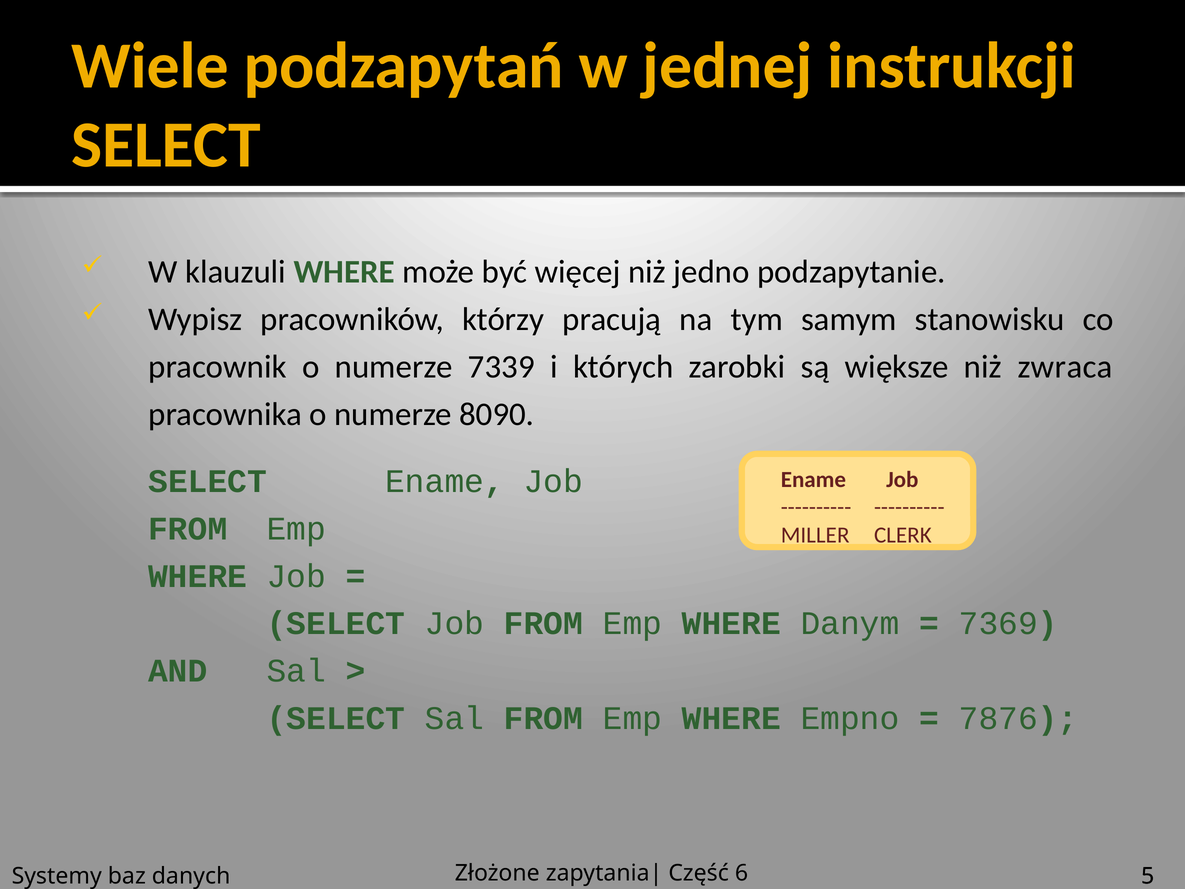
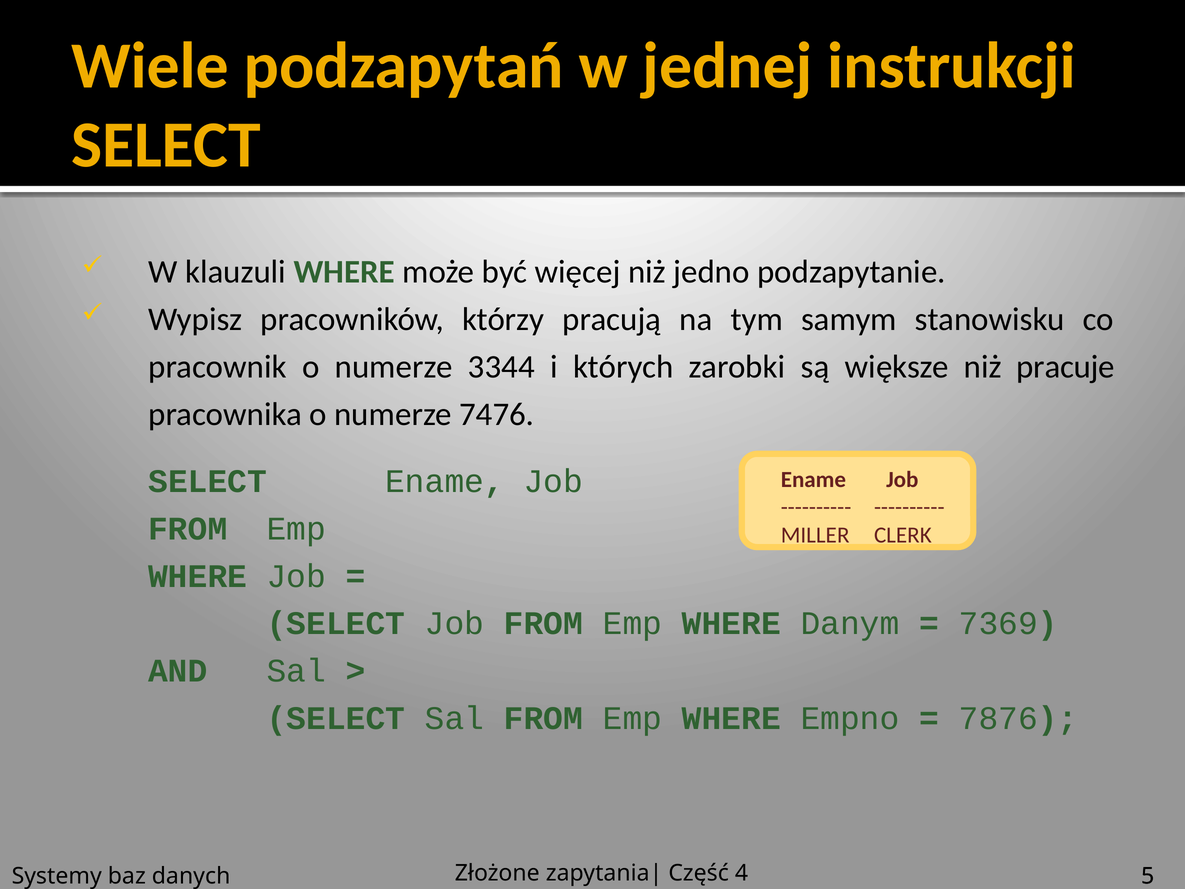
7339: 7339 -> 3344 (501, 367)
zwraca: zwraca -> pracuje (1065, 367)
8090: 8090 -> 7476 (497, 414)
6: 6 -> 4 (742, 873)
